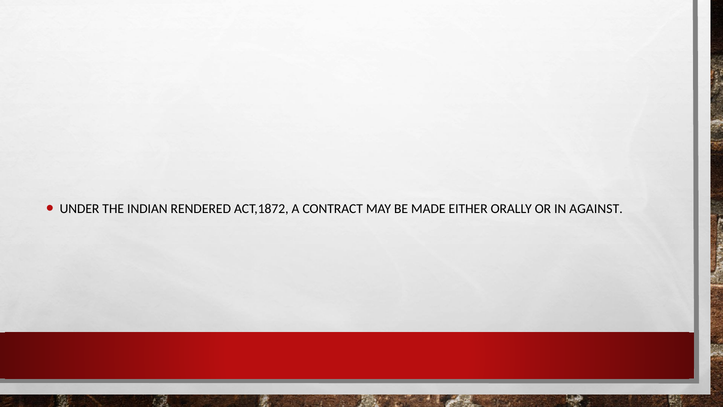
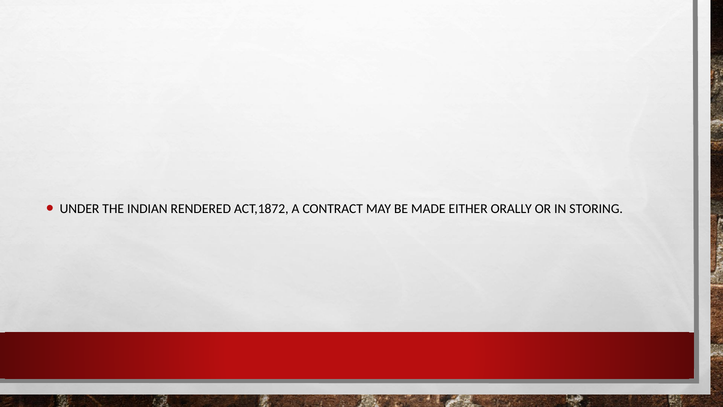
AGAINST: AGAINST -> STORING (596, 208)
